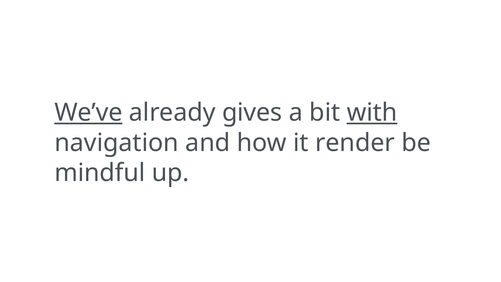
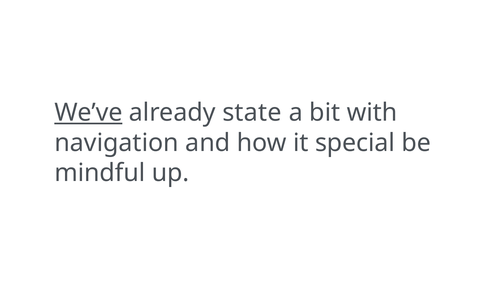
gives: gives -> state (252, 113)
with underline: present -> none (372, 113)
render: render -> special (355, 143)
